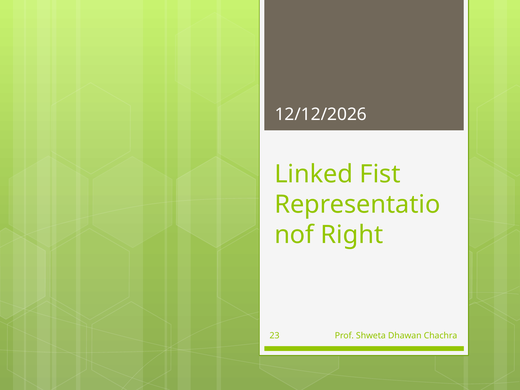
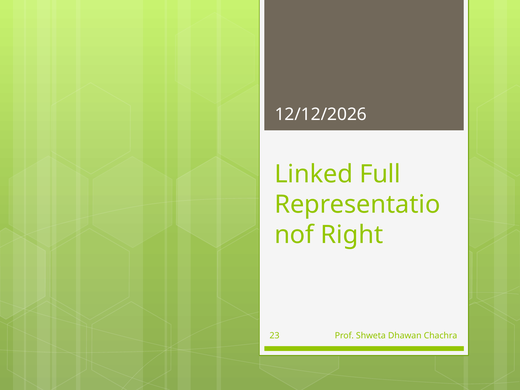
Fist: Fist -> Full (380, 174)
